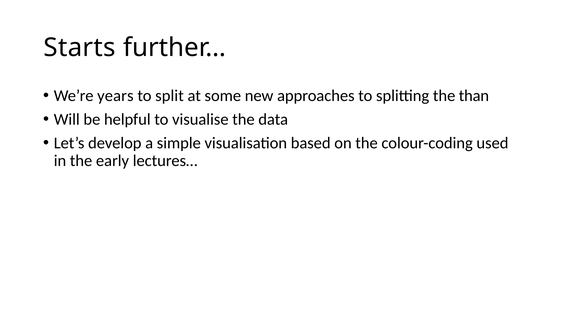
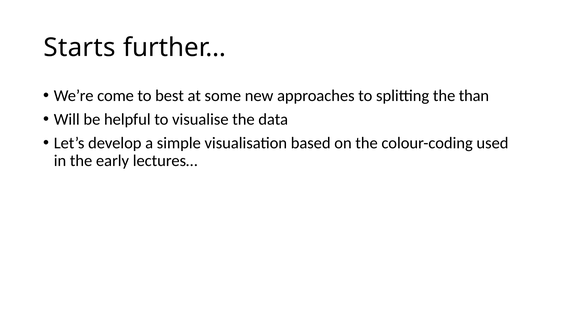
years: years -> come (116, 96)
split: split -> best (170, 96)
